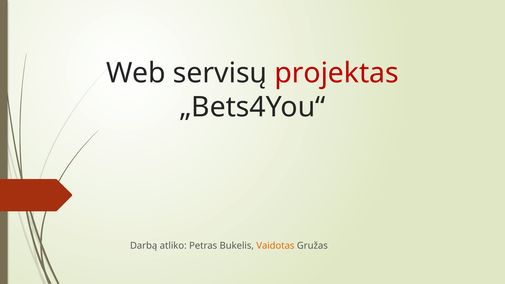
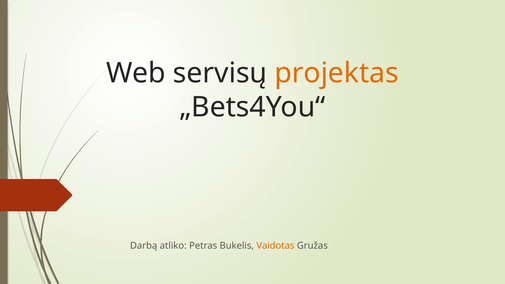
projektas colour: red -> orange (337, 73)
